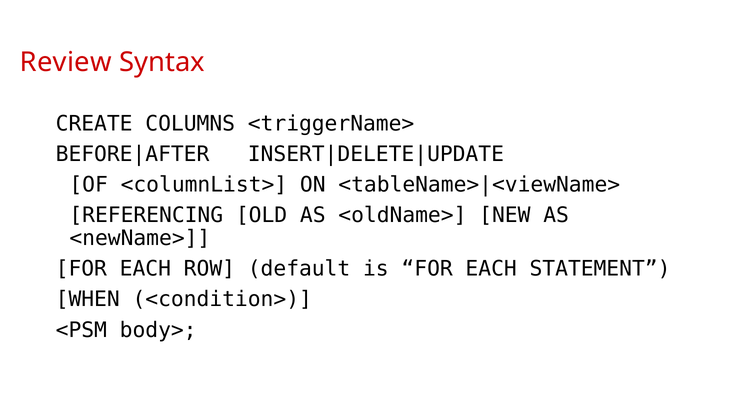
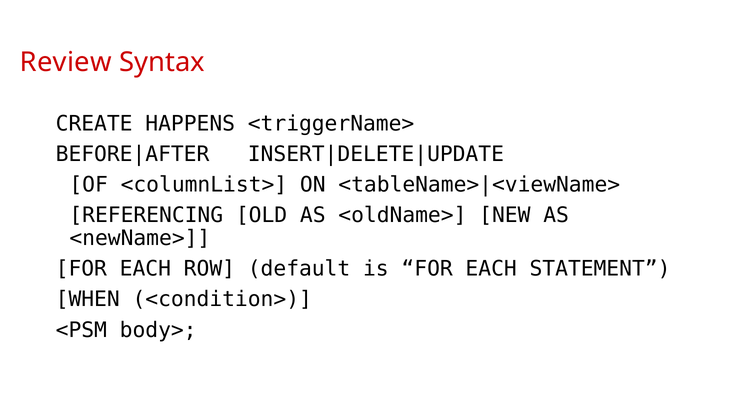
COLUMNS: COLUMNS -> HAPPENS (190, 124)
